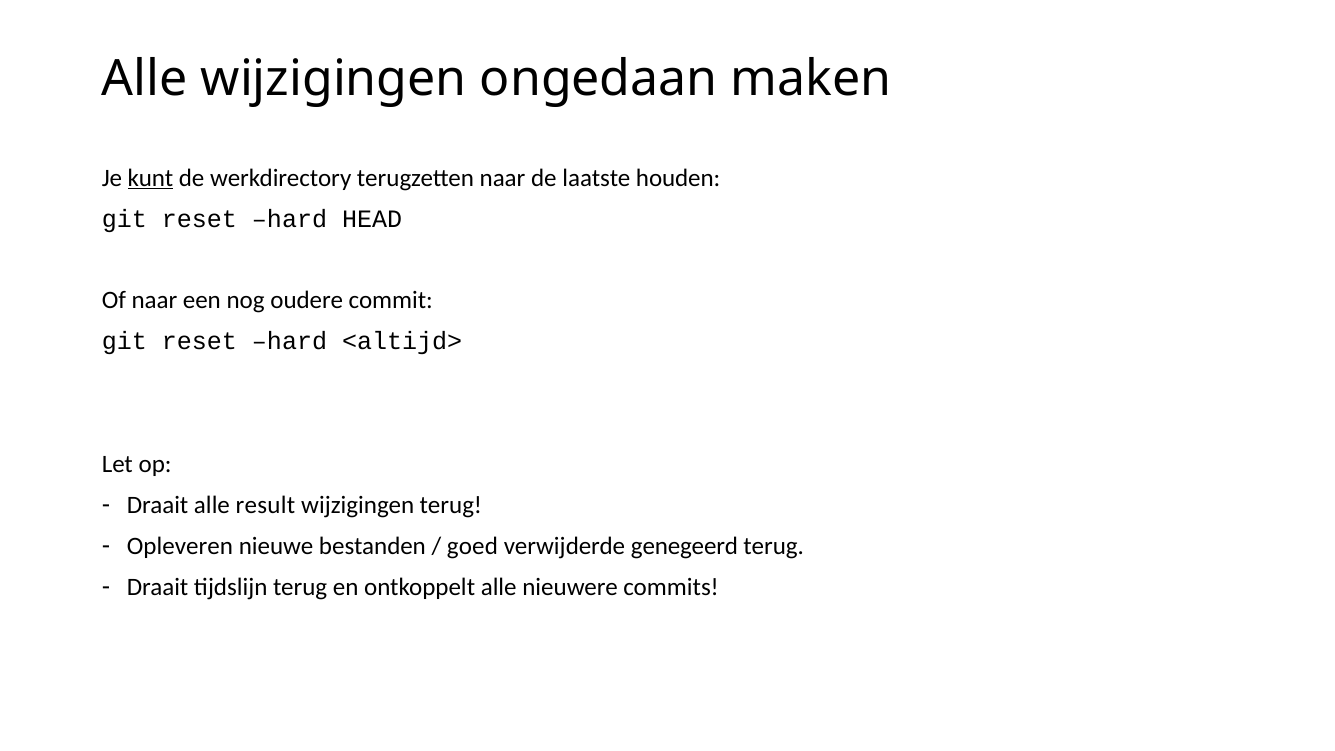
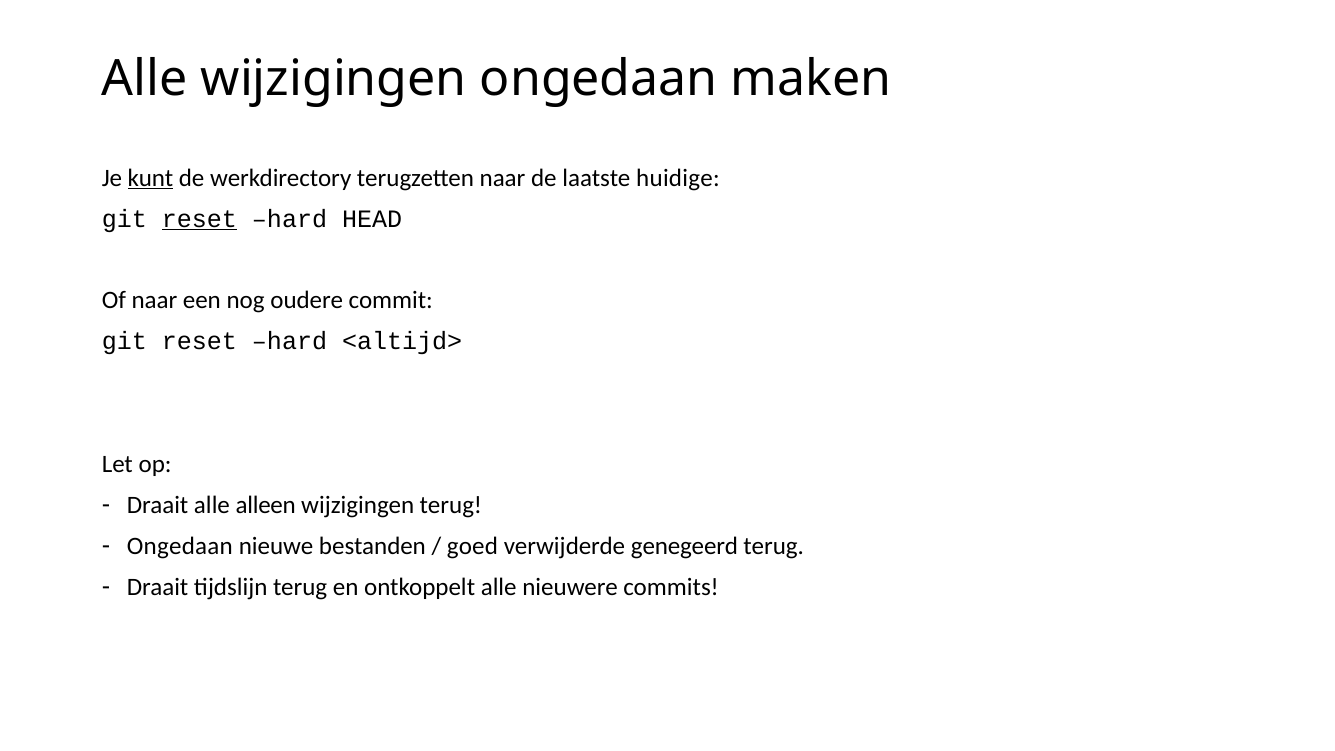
houden: houden -> huidige (678, 178)
reset underline: none -> present (199, 219)
result: result -> alleen (266, 505)
Opleveren: Opleveren -> Ongedaan (180, 546)
